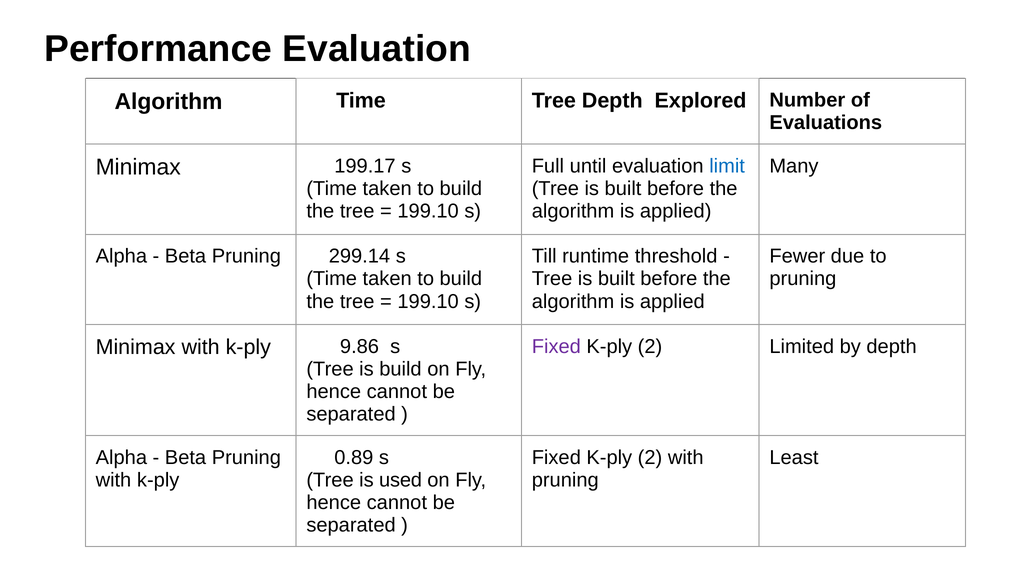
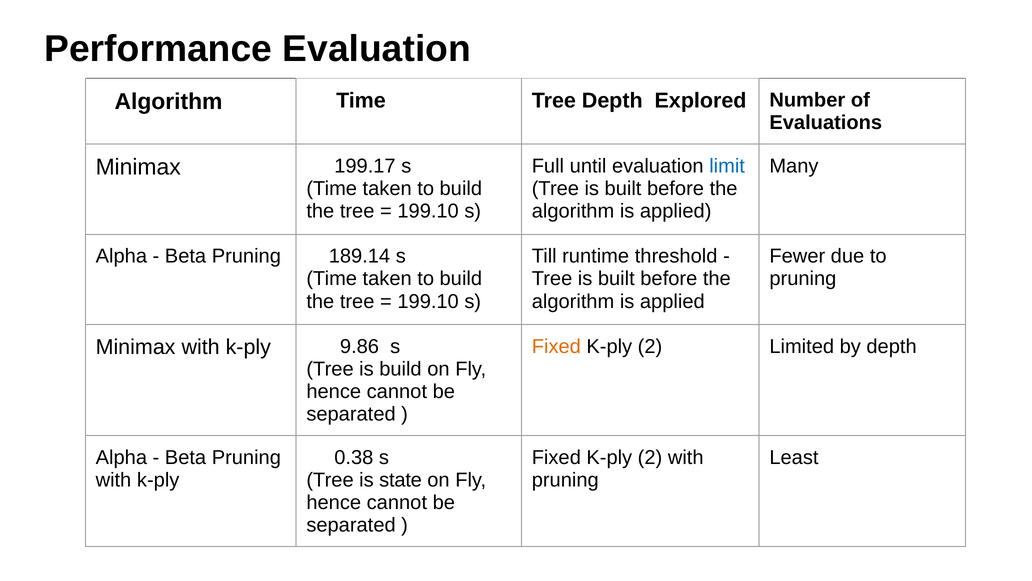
299.14: 299.14 -> 189.14 (359, 256)
Fixed colour: purple -> orange (556, 346)
0.89: 0.89 -> 0.38 (354, 457)
used: used -> state (401, 480)
